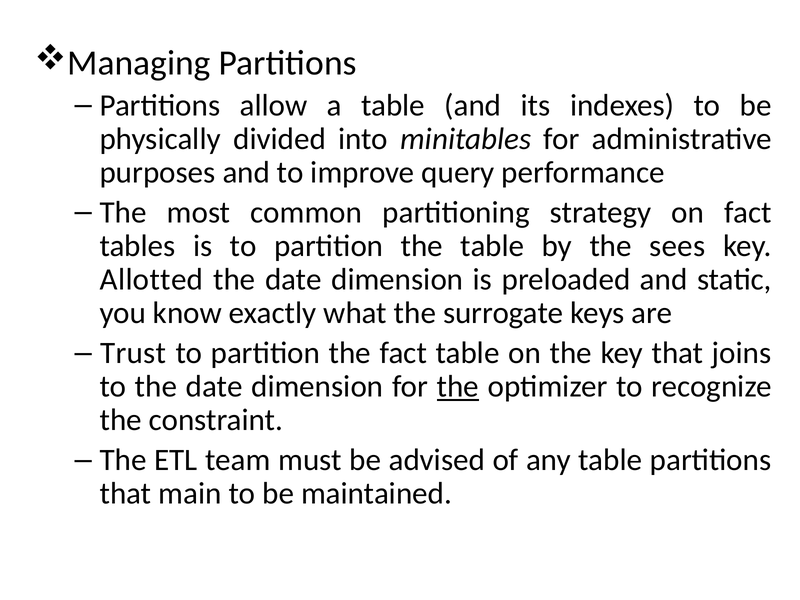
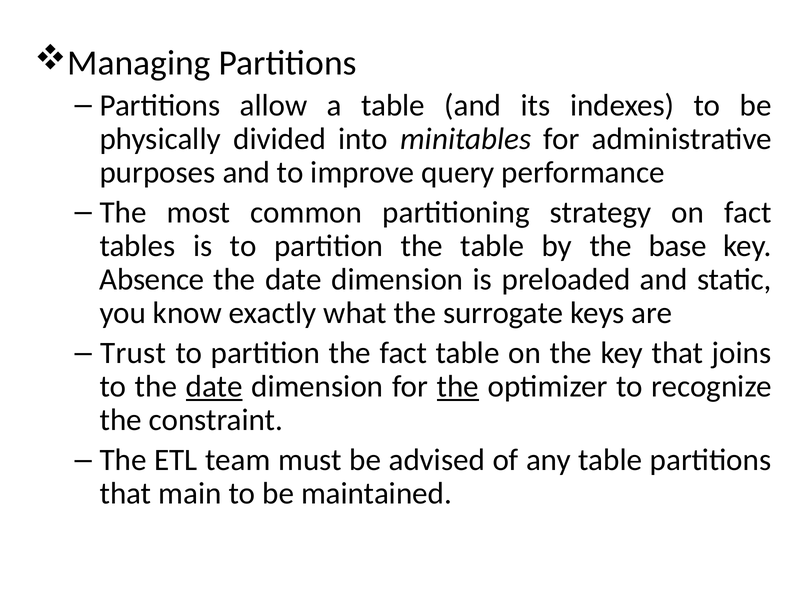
sees: sees -> base (678, 246)
Allotted: Allotted -> Absence (152, 280)
date underline: none -> present (214, 387)
